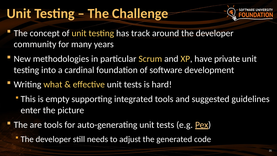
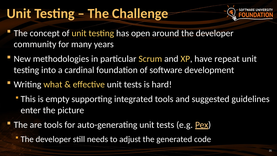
track: track -> open (141, 33)
private: private -> repeat (227, 59)
